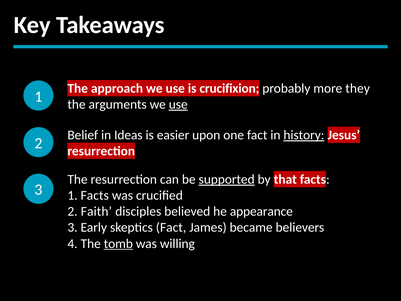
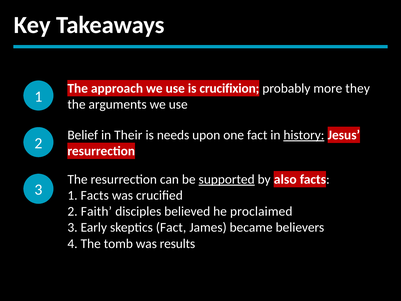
use underline: present -> none (178, 104)
Ideas: Ideas -> Their (128, 135)
easier: easier -> needs (173, 135)
that: that -> also (285, 179)
appearance: appearance -> proclaimed (261, 211)
tomb underline: present -> none (118, 243)
willing: willing -> results (177, 243)
